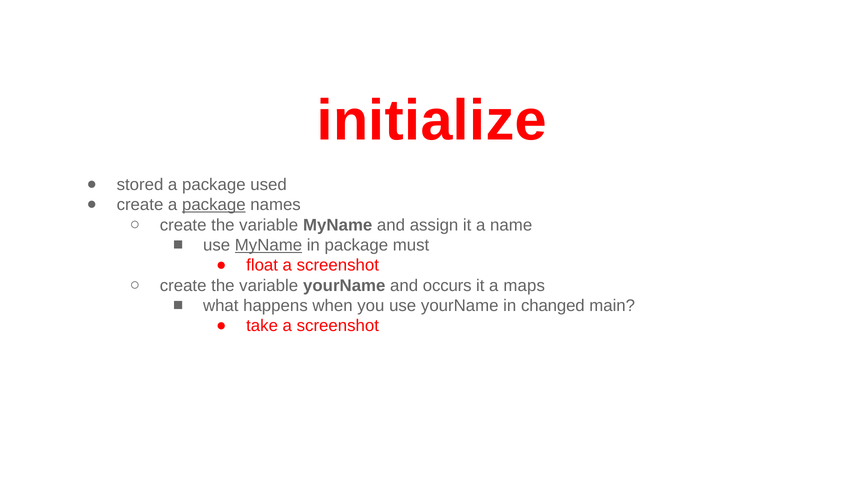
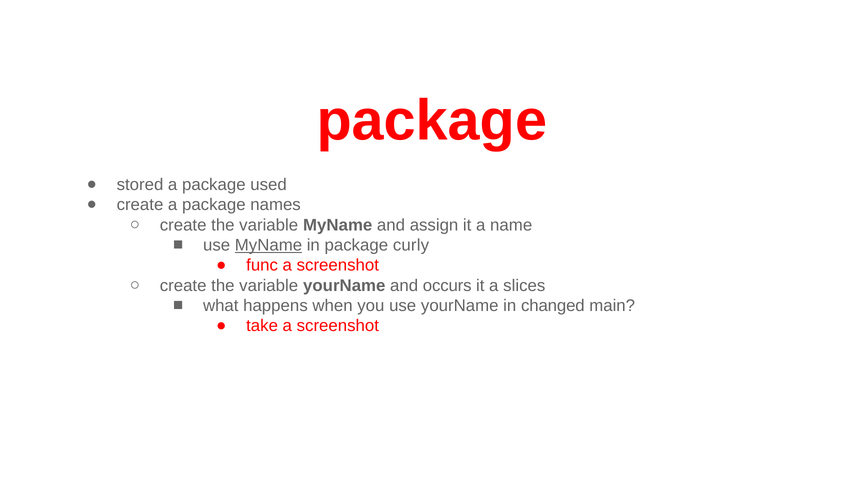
initialize: initialize -> package (432, 121)
package underline: present -> none (214, 205)
must: must -> curly (411, 245)
float: float -> func (262, 265)
maps: maps -> slices (524, 286)
